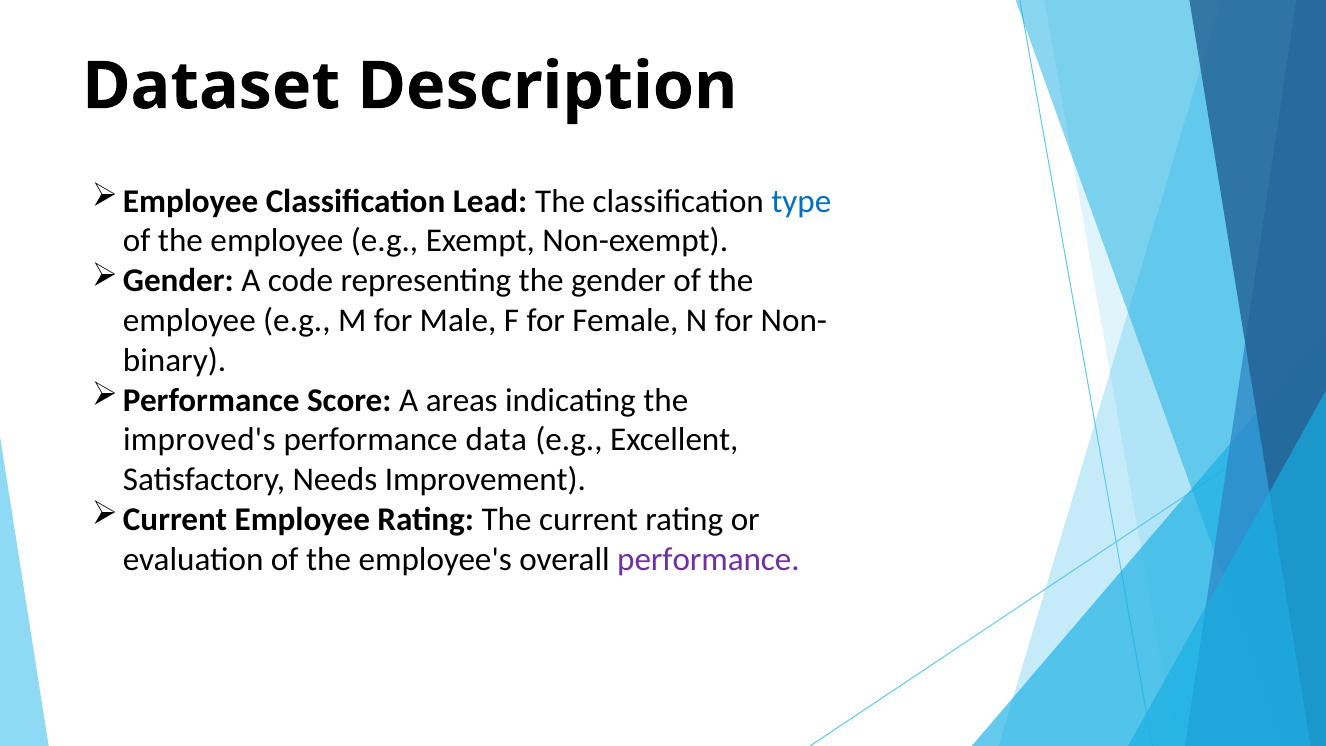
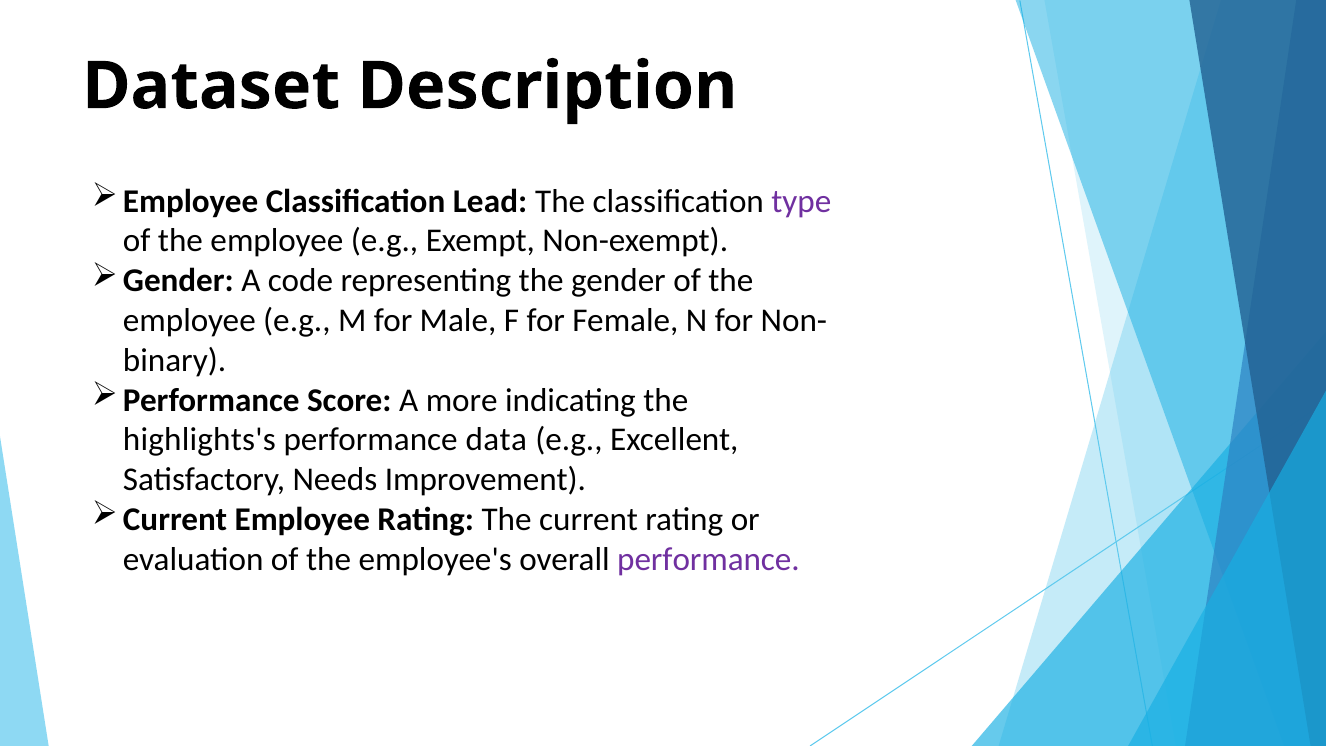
type colour: blue -> purple (801, 201)
areas: areas -> more (462, 400)
improved's: improved's -> highlights's (199, 440)
